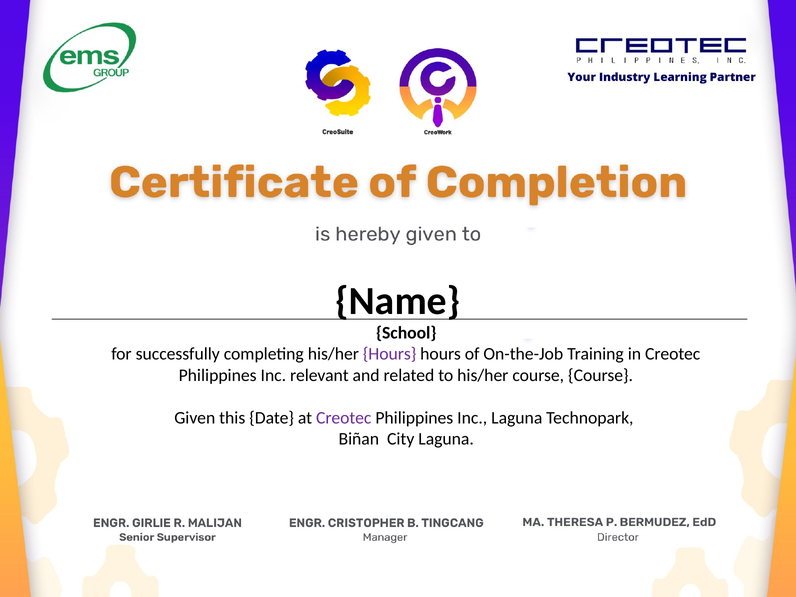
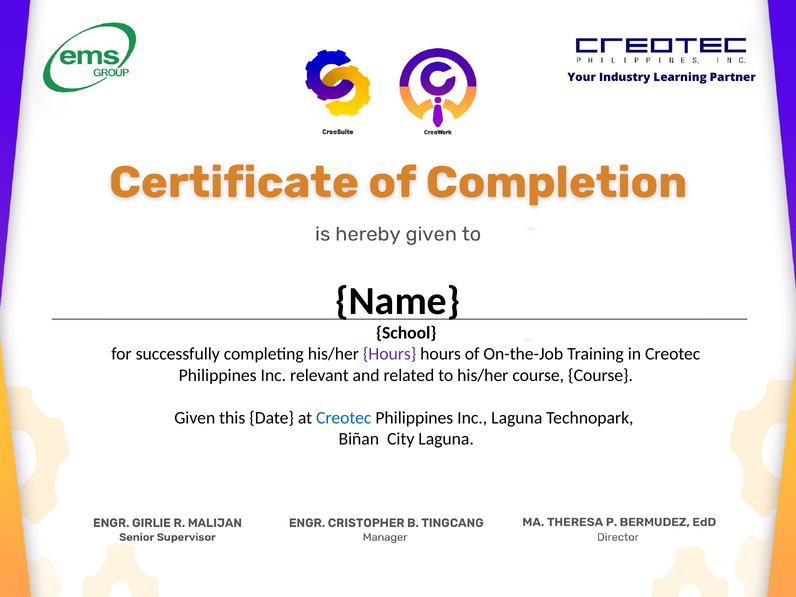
Creotec colour: purple -> blue (344, 418)
